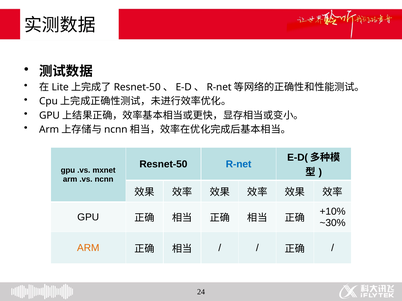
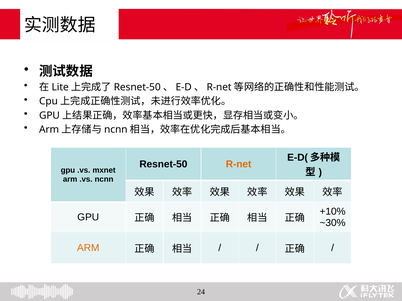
R-net colour: blue -> orange (239, 164)
